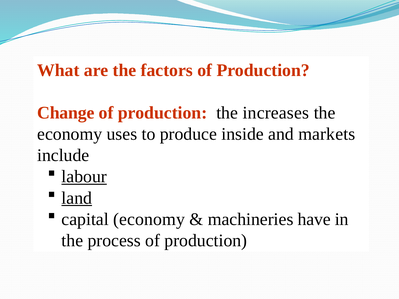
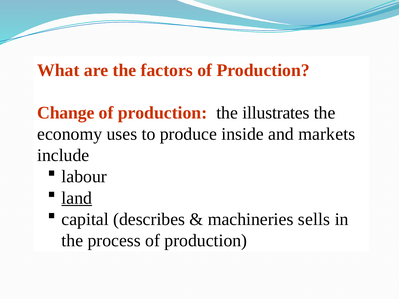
increases: increases -> illustrates (276, 113)
labour underline: present -> none (84, 177)
capital economy: economy -> describes (149, 219)
have: have -> sells (314, 219)
